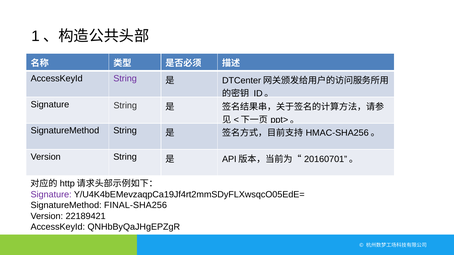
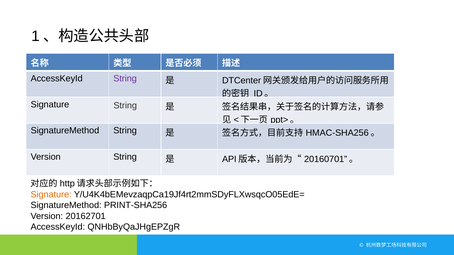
Signature colour: purple -> orange (51, 195)
FINAL-SHA256: FINAL-SHA256 -> PRINT-SHA256 (136, 206)
22189421: 22189421 -> 20162701 (86, 216)
